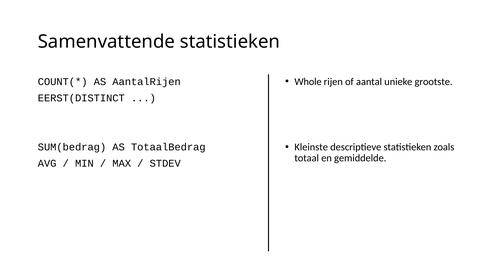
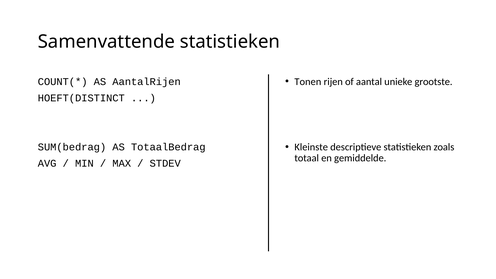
Whole: Whole -> Tonen (308, 82)
EERST(DISTINCT: EERST(DISTINCT -> HOEFT(DISTINCT (81, 98)
